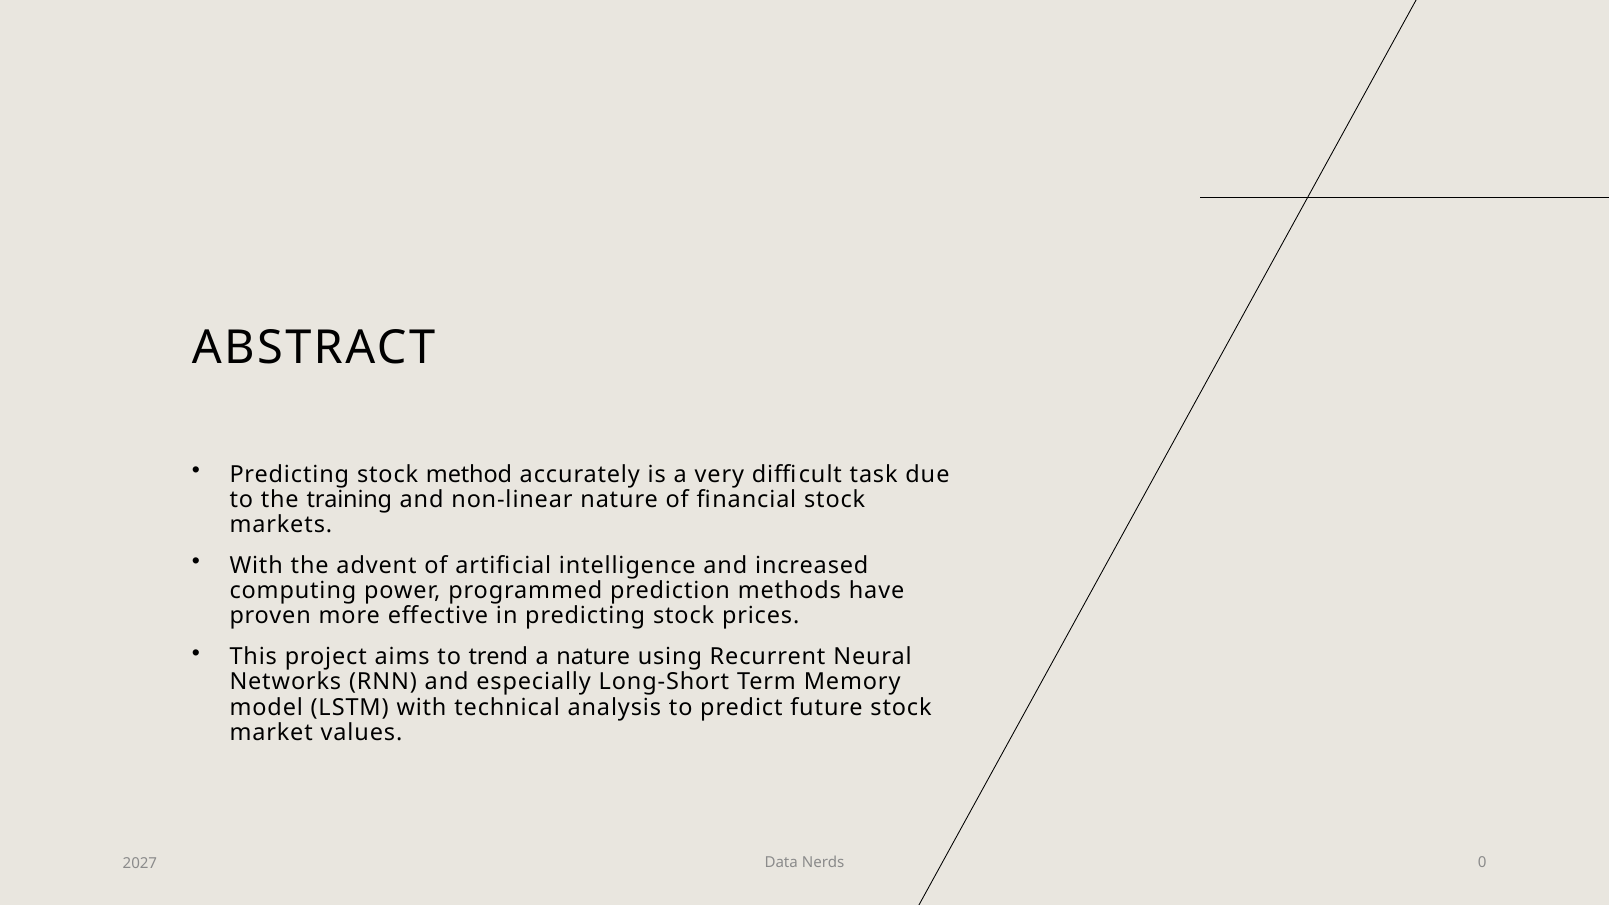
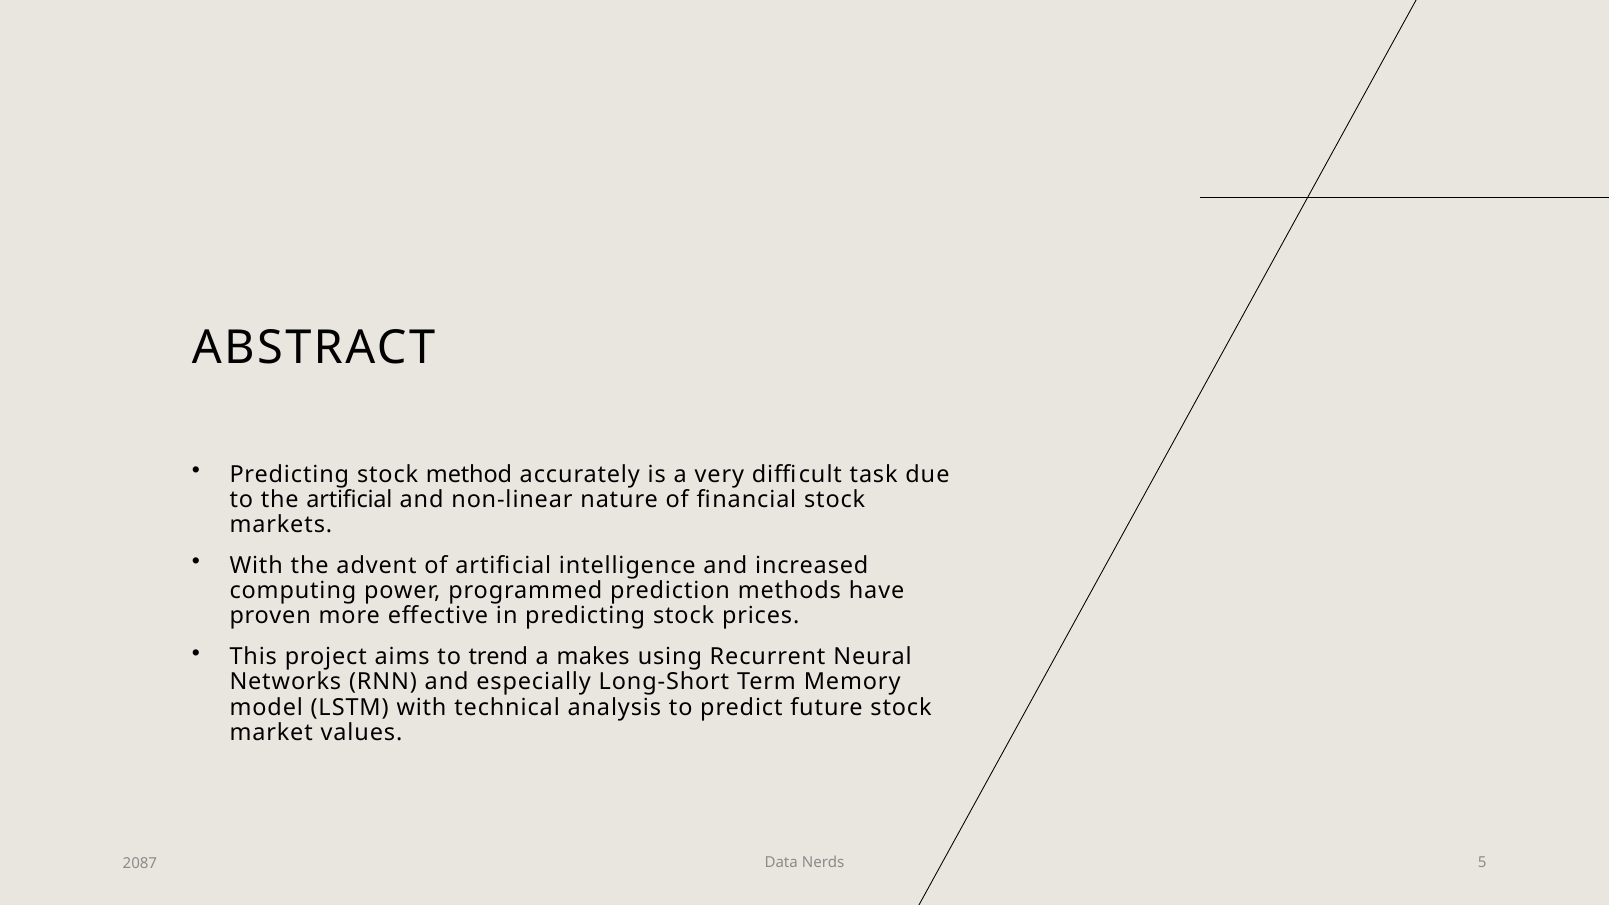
the training: training -> artificial (349, 500)
a nature: nature -> makes (593, 657)
0: 0 -> 5 (1482, 863)
2027: 2027 -> 2087 (140, 864)
